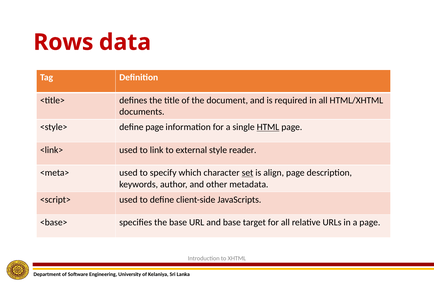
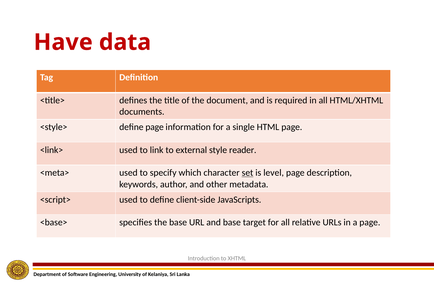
Rows: Rows -> Have (63, 42)
HTML underline: present -> none (268, 127)
align: align -> level (274, 173)
